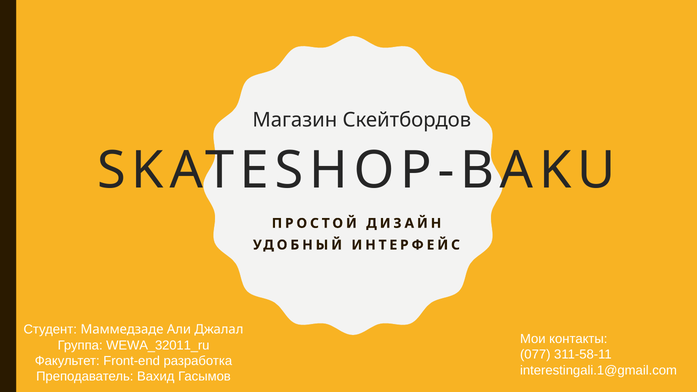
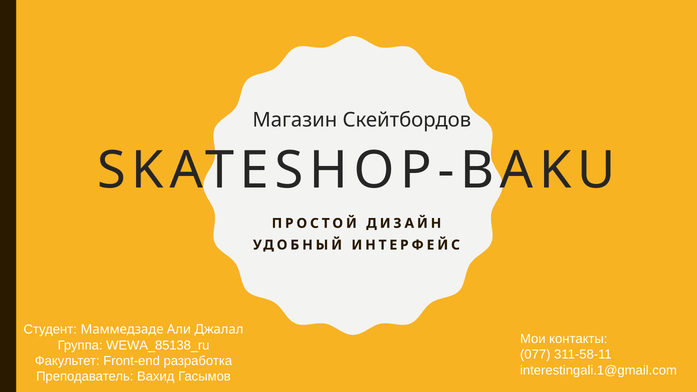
WEWA_32011_ru: WEWA_32011_ru -> WEWA_85138_ru (158, 345)
